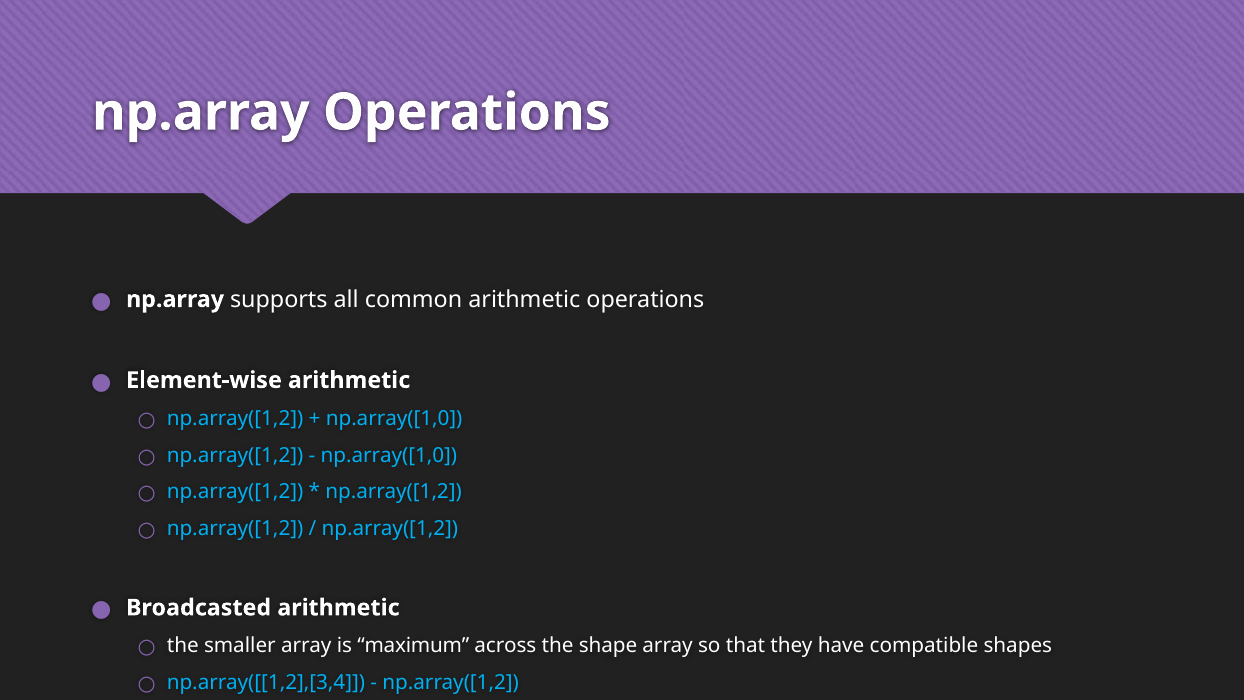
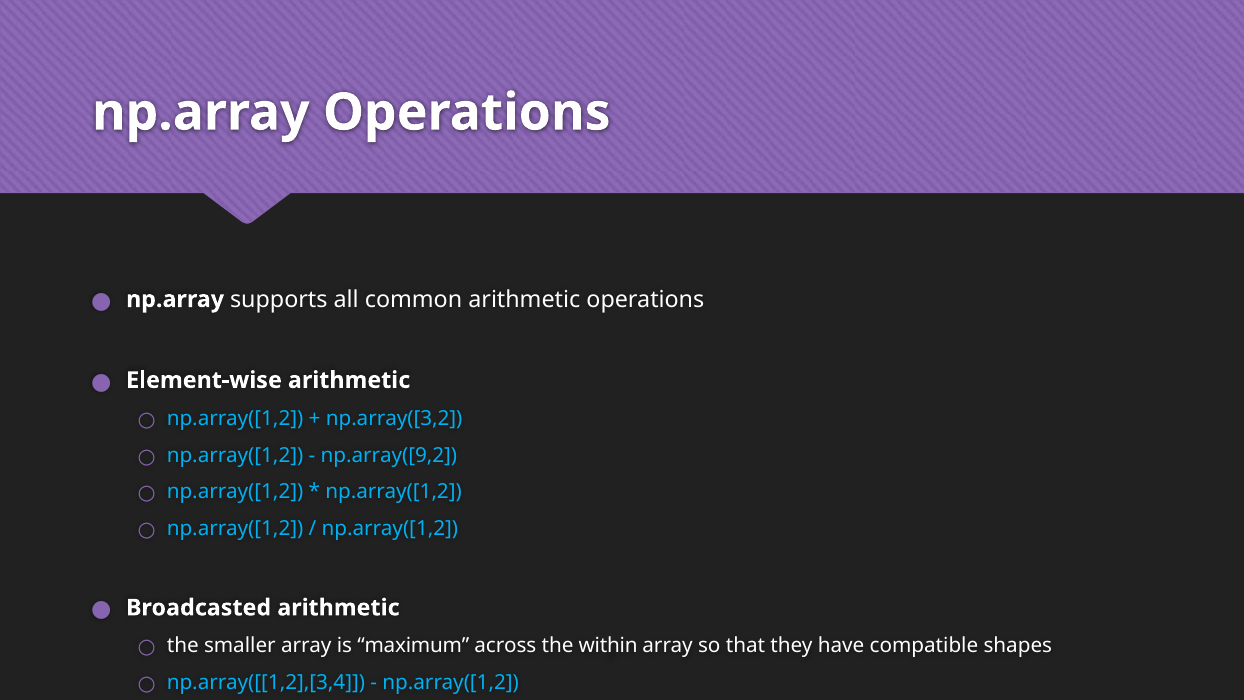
np.array([1,0: np.array([1,0 -> np.array([3,2 (394, 418)
np.array([1,0: np.array([1,0 -> np.array([9,2 (389, 455)
shape: shape -> within (608, 646)
